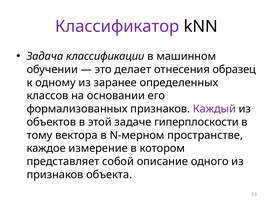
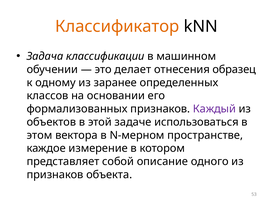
Классификатор colour: purple -> orange (117, 26)
гиперплоскости: гиперплоскости -> использоваться (196, 122)
тому: тому -> этом (39, 136)
